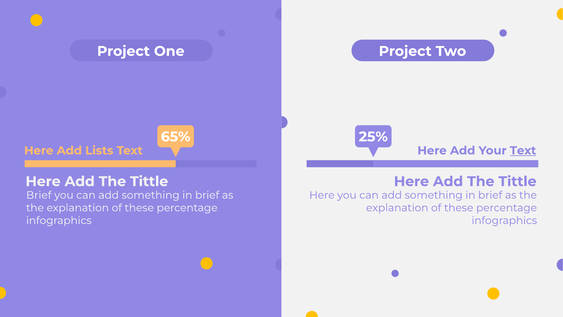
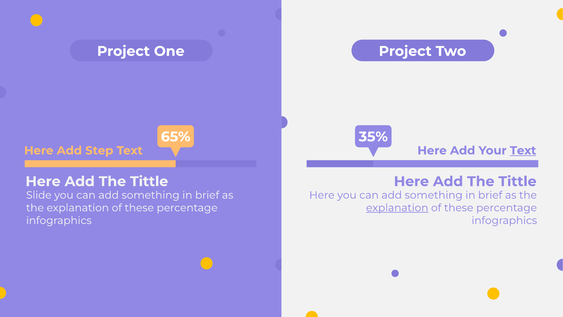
25%: 25% -> 35% (373, 137)
Lists: Lists -> Step (99, 150)
Brief: Brief -> Slide (39, 195)
explanation underline: none -> present (397, 208)
